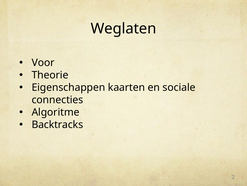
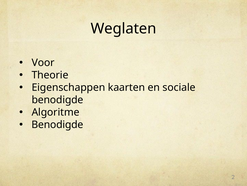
connecties: connecties -> benodigde (57, 100)
Backtracks: Backtracks -> Benodigde (57, 124)
